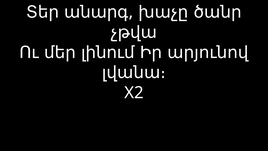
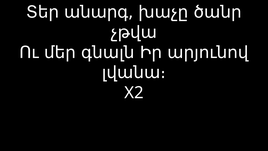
լինում: լինում -> գնալն (108, 52)
